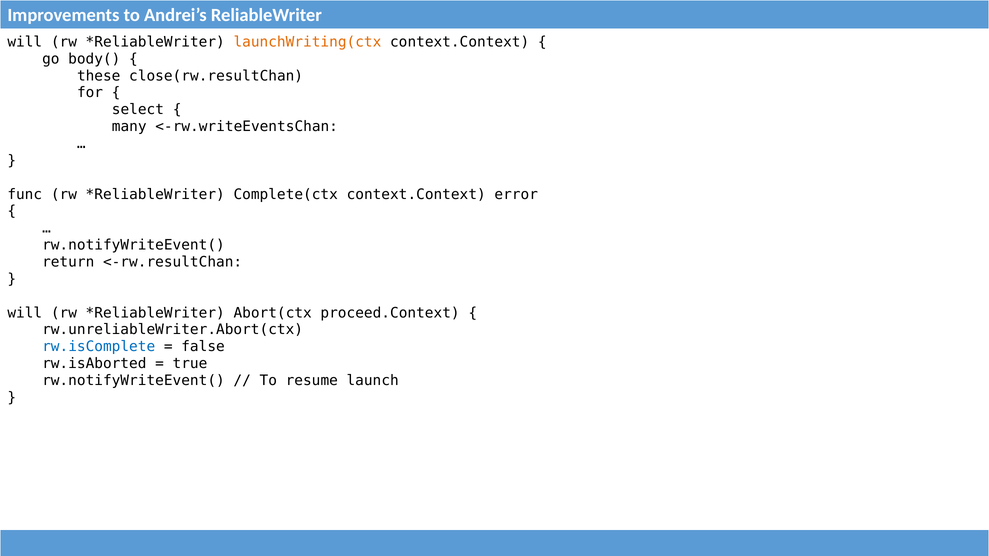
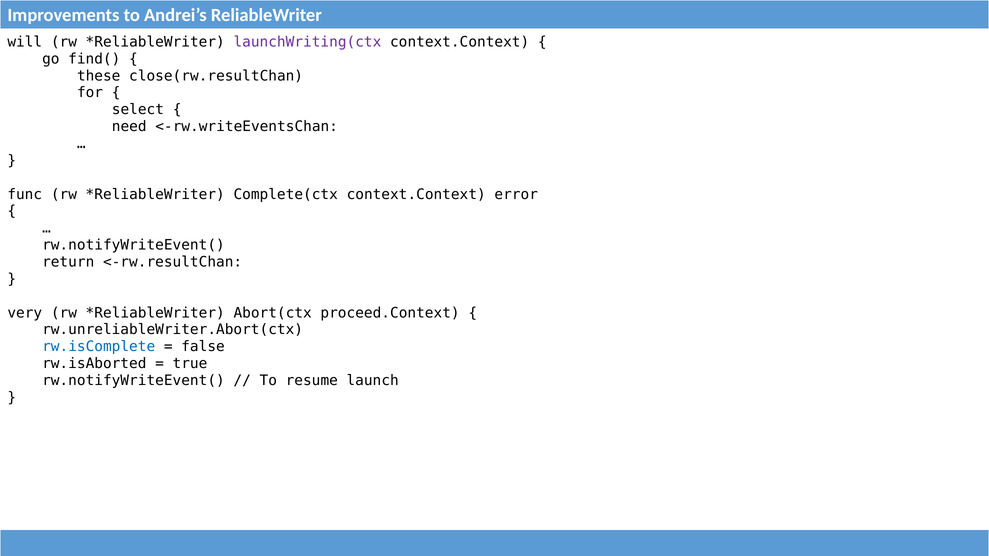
launchWriting(ctx colour: orange -> purple (307, 42)
body(: body( -> find( (94, 59)
many: many -> need (129, 127)
will: will -> very (25, 313)
